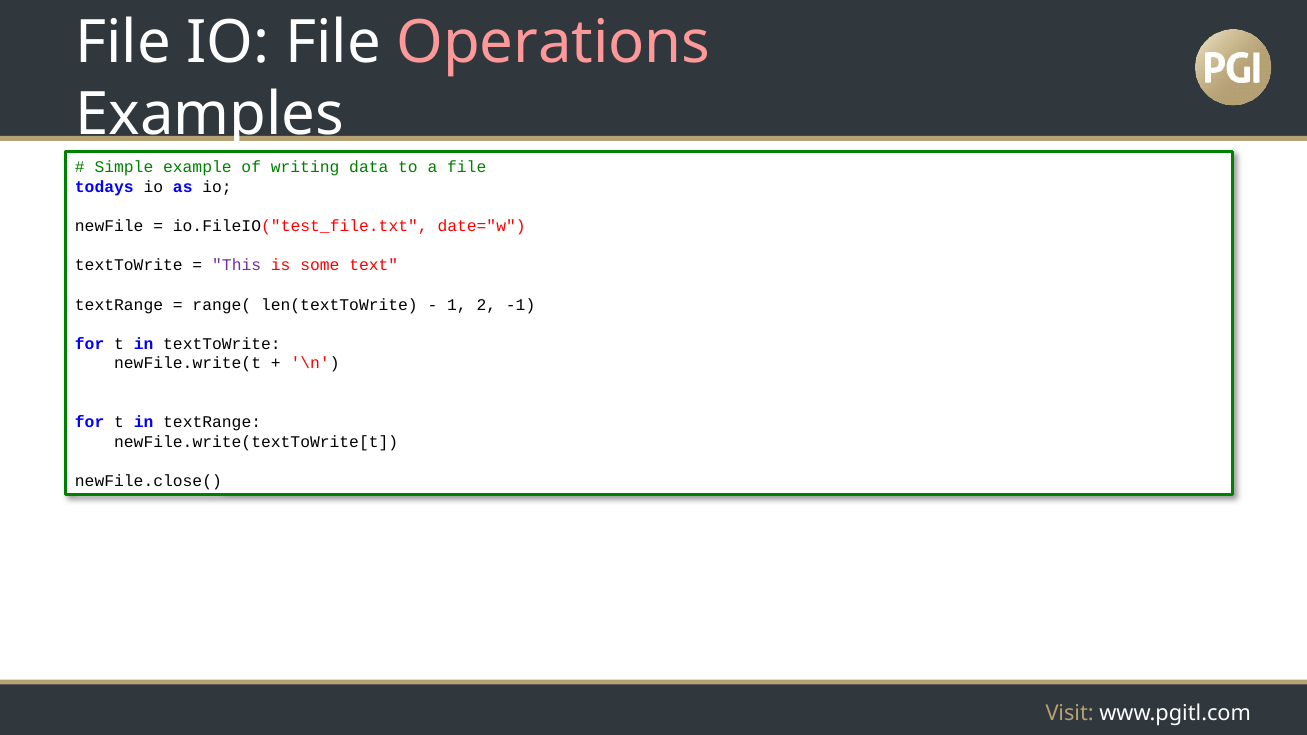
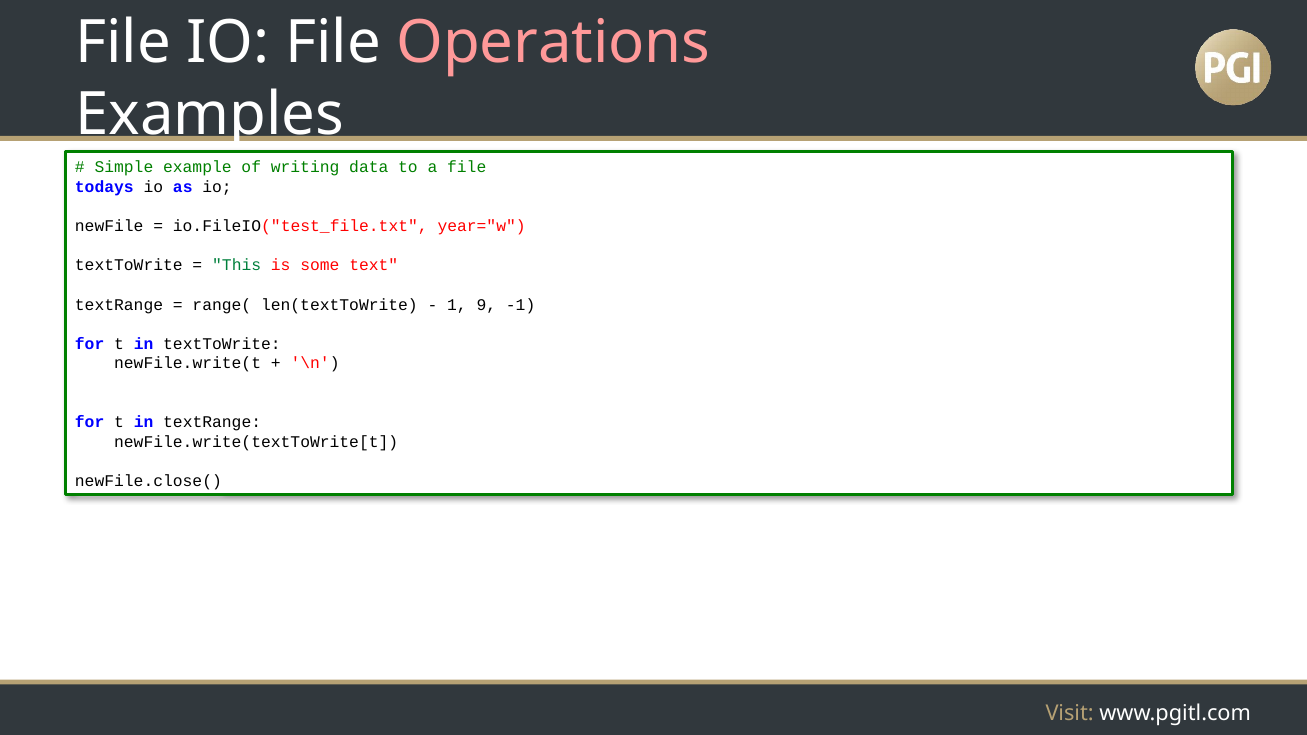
date="w: date="w -> year="w (482, 226)
This colour: purple -> green (237, 265)
2: 2 -> 9 (486, 305)
